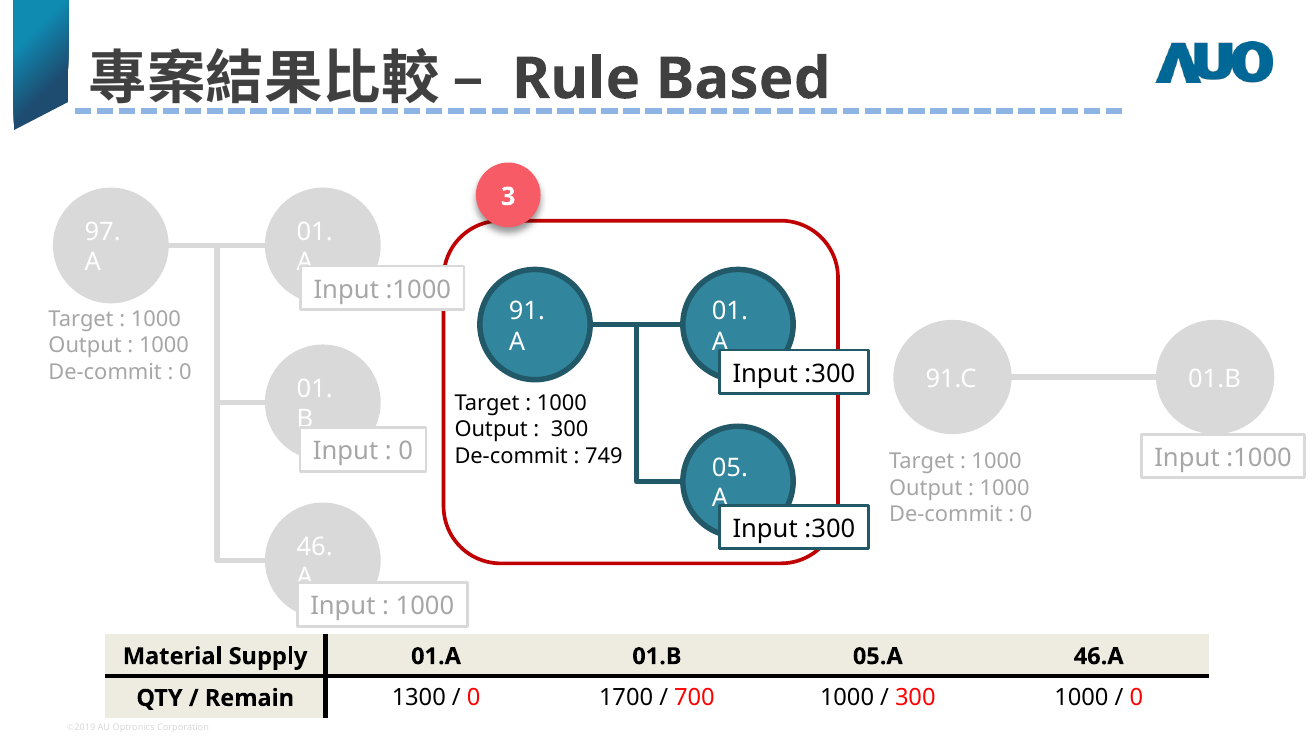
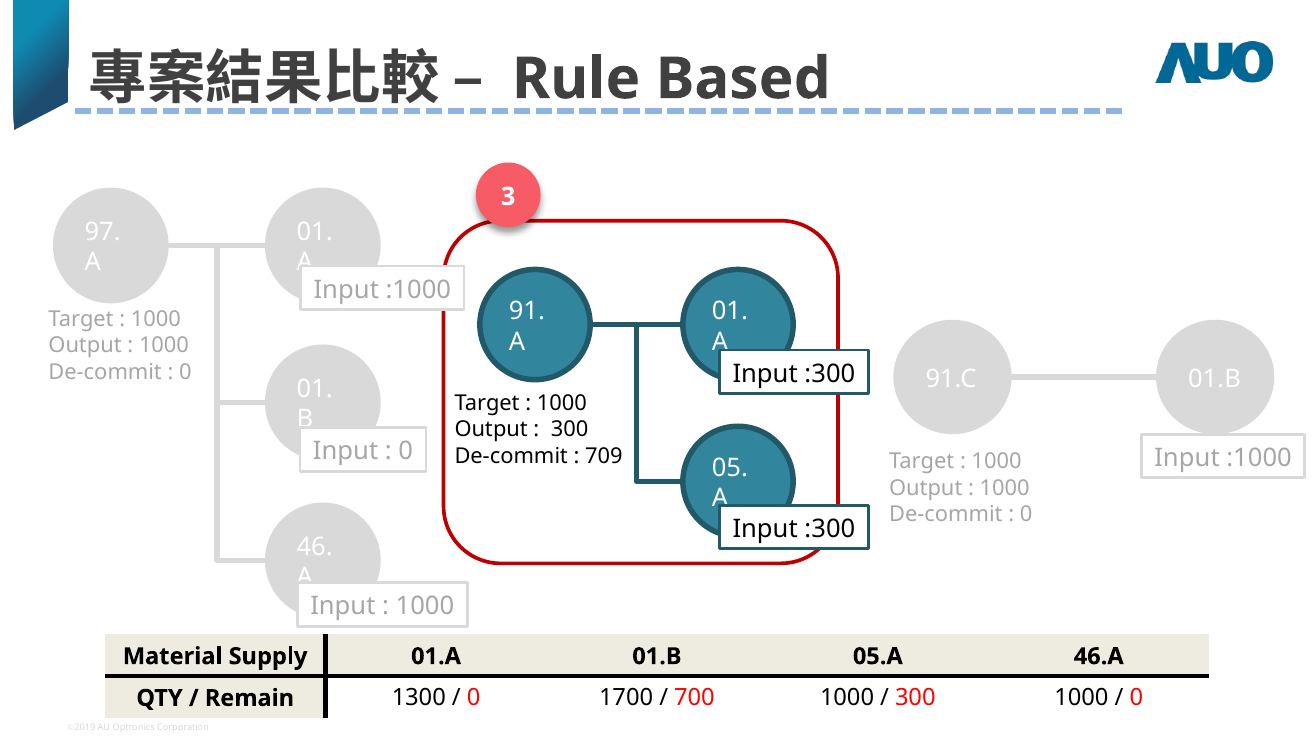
749: 749 -> 709 (604, 456)
